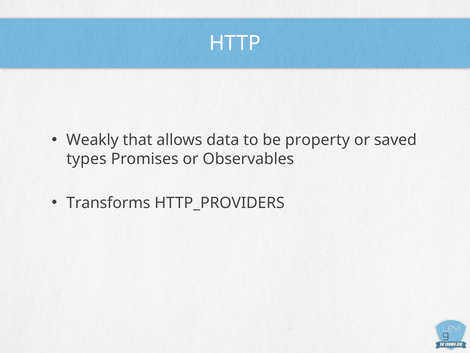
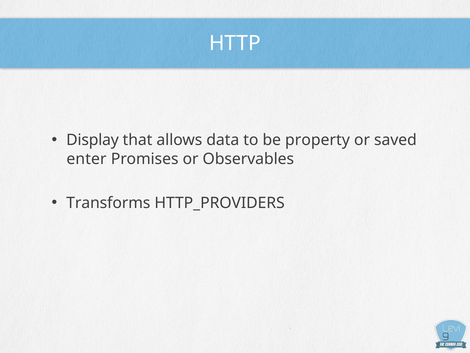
Weakly: Weakly -> Display (93, 140)
types: types -> enter (86, 159)
